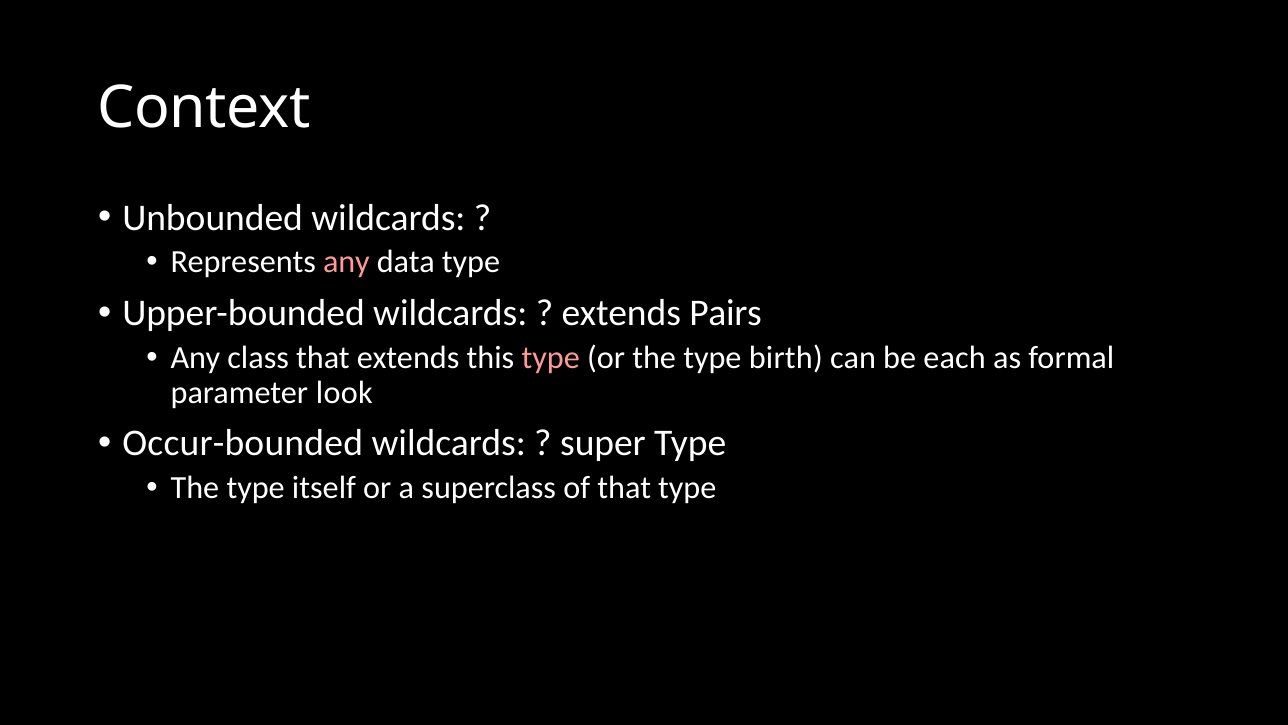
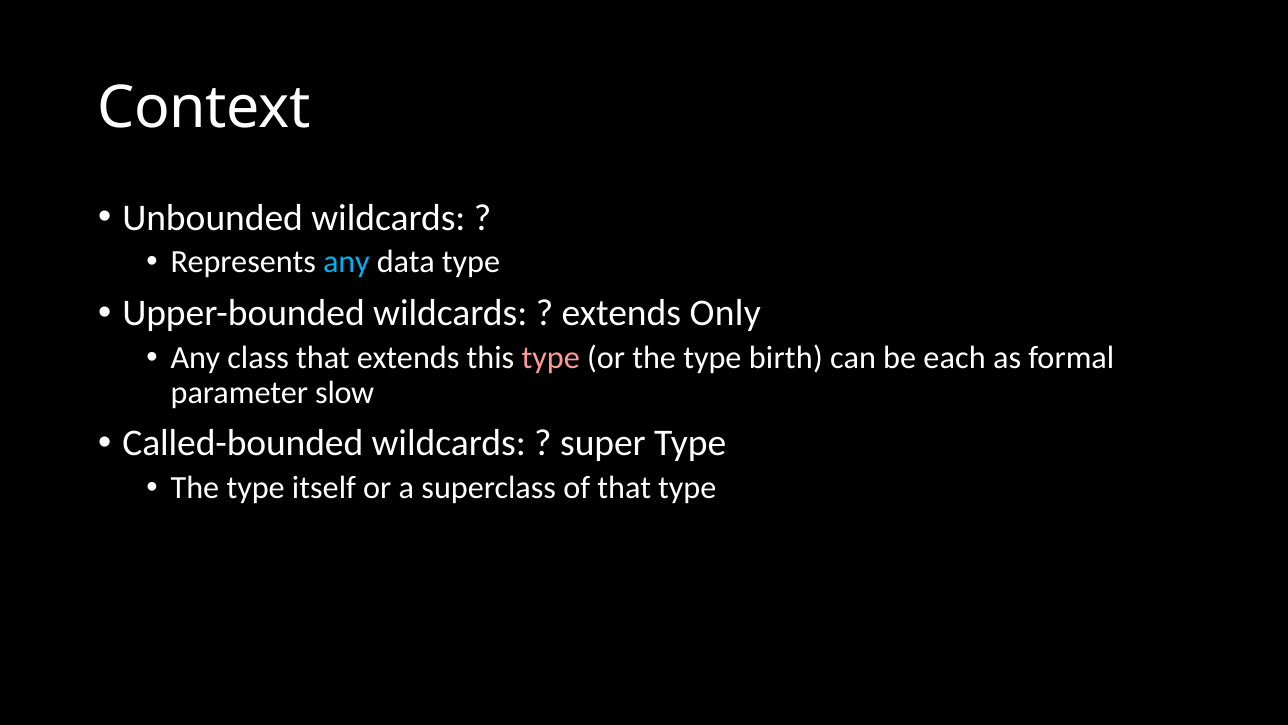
any colour: pink -> light blue (346, 262)
Pairs: Pairs -> Only (725, 313)
look: look -> slow (345, 392)
Occur-bounded: Occur-bounded -> Called-bounded (243, 443)
